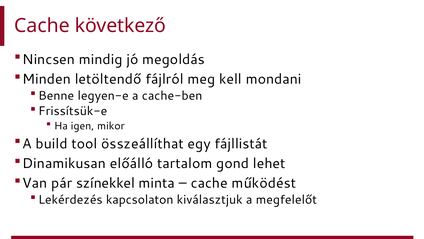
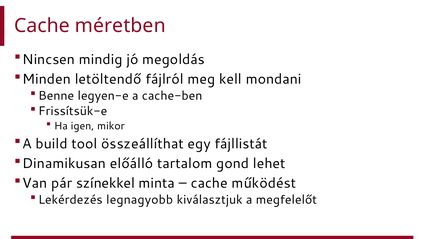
következő: következő -> méretben (120, 26)
kapcsolaton: kapcsolaton -> legnagyobb (140, 199)
